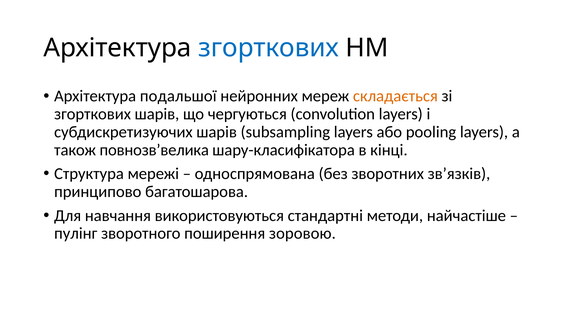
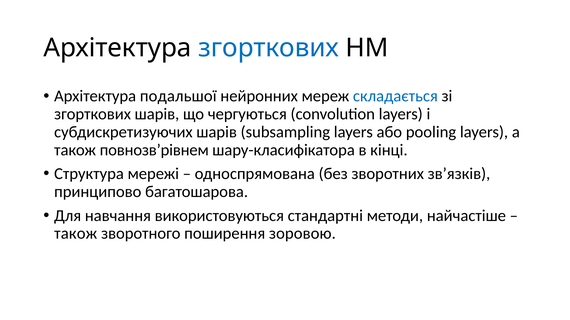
складається colour: orange -> blue (395, 96)
повнозв’велика: повнозв’велика -> повнозв’рівнем (154, 150)
пулінг: пулінг -> також (76, 234)
